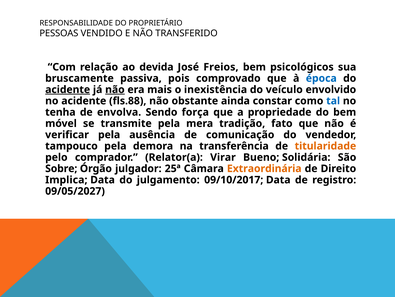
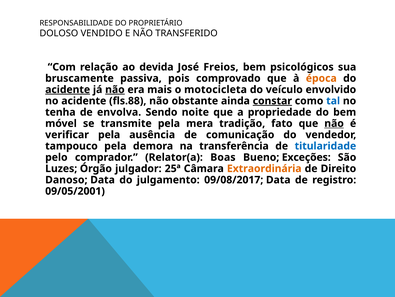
PESSOAS: PESSOAS -> DOLOSO (59, 33)
época colour: blue -> orange (321, 78)
inexistência: inexistência -> motocicleta (216, 89)
constar underline: none -> present (272, 101)
força: força -> noite (195, 112)
não underline: none -> present (334, 123)
titularidade colour: orange -> blue (325, 146)
Virar: Virar -> Boas (223, 157)
Solidária: Solidária -> Exceções (306, 157)
Sobre: Sobre -> Luzes (61, 168)
Implica: Implica -> Danoso (66, 179)
09/10/2017: 09/10/2017 -> 09/08/2017 (234, 179)
09/05/2027: 09/05/2027 -> 09/05/2001 (75, 191)
